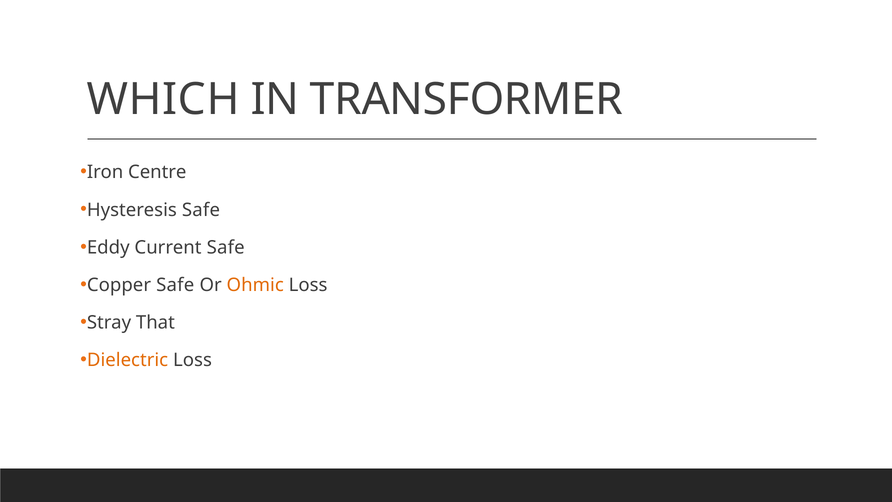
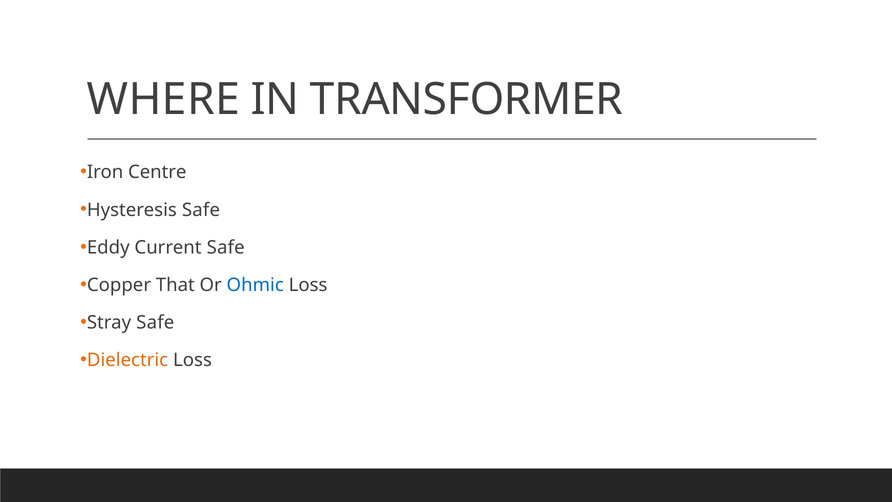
WHICH: WHICH -> WHERE (163, 99)
Copper Safe: Safe -> That (175, 285)
Ohmic colour: orange -> blue (255, 285)
Stray That: That -> Safe (155, 322)
